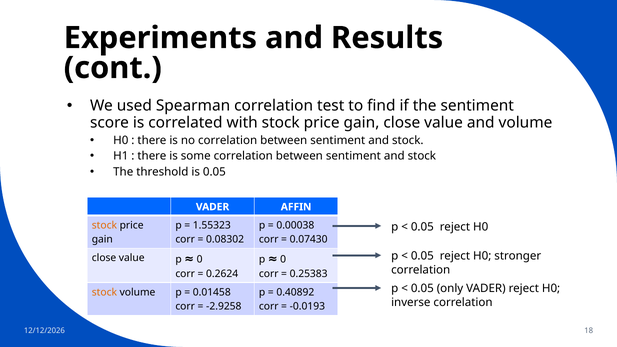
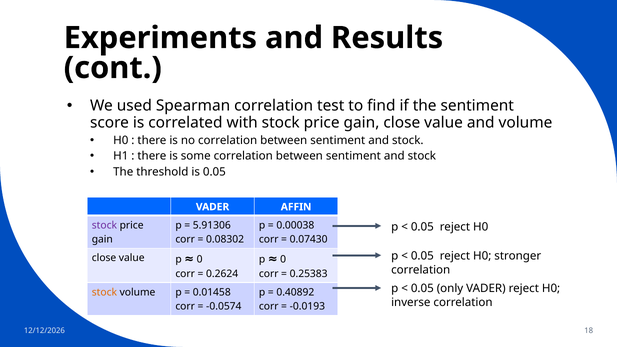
stock colour: orange -> purple (104, 226)
1.55323: 1.55323 -> 5.91306 (212, 226)
-2.9258: -2.9258 -> -0.0574 (224, 306)
